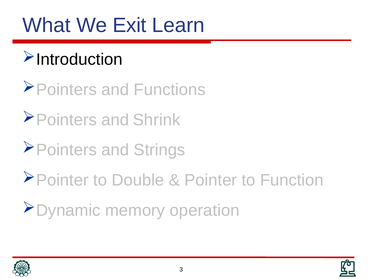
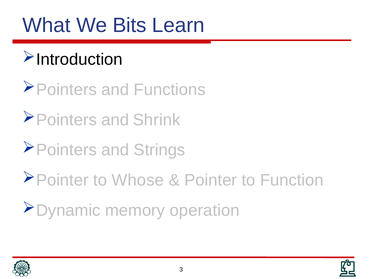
Exit: Exit -> Bits (130, 25)
Double: Double -> Whose (138, 181)
